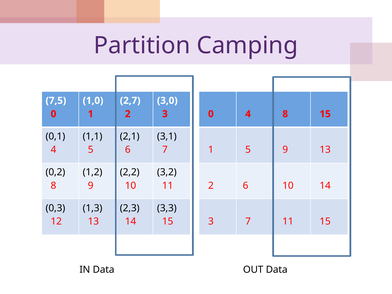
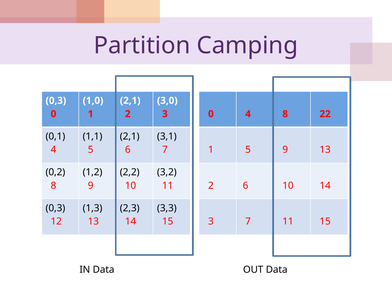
7,5: 7,5 -> 0,3 (56, 101)
2,7: 2,7 -> 2,1 (130, 101)
8 15: 15 -> 22 (325, 114)
